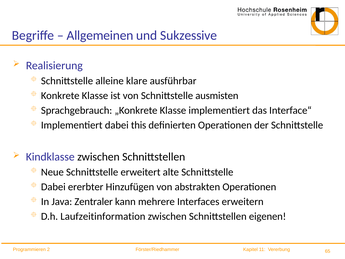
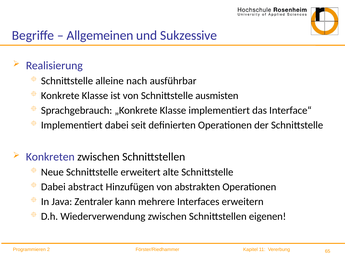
klare: klare -> nach (137, 81)
this: this -> seit (139, 125)
Kindklasse: Kindklasse -> Konkreten (50, 157)
ererbter: ererbter -> abstract (86, 187)
Laufzeitinformation: Laufzeitinformation -> Wiederverwendung (103, 216)
